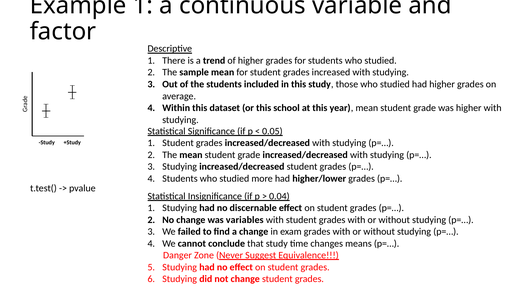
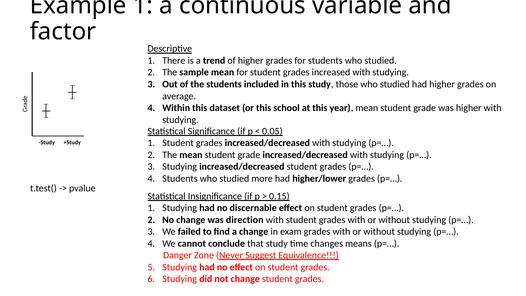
0.04: 0.04 -> 0.15 (279, 196)
variables: variables -> direction (245, 220)
